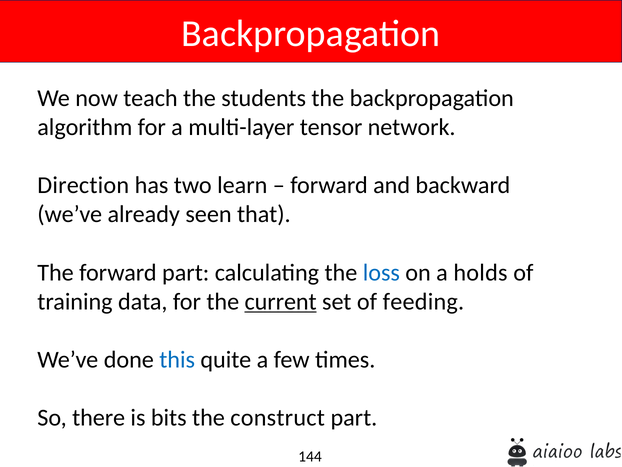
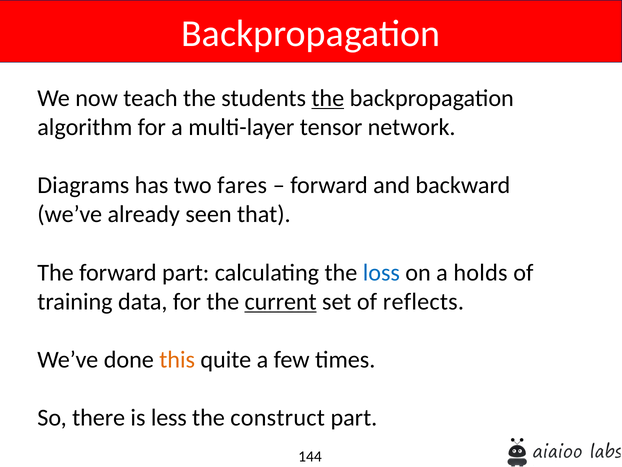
the underline: none -> present (328, 98)
Direction: Direction -> Diagrams (83, 185)
learn: learn -> fares (242, 185)
feeding: feeding -> reflects (423, 301)
this colour: blue -> orange (177, 359)
bits: bits -> less (169, 417)
